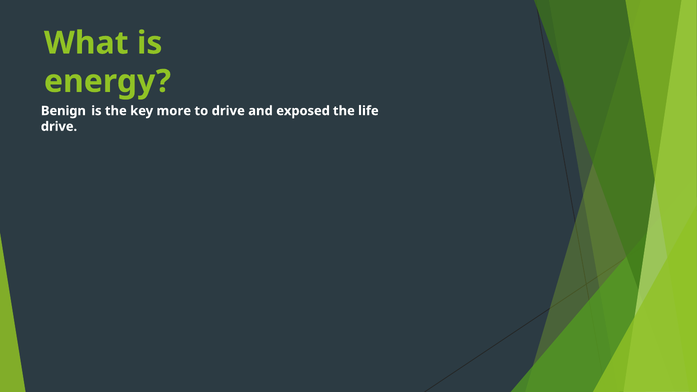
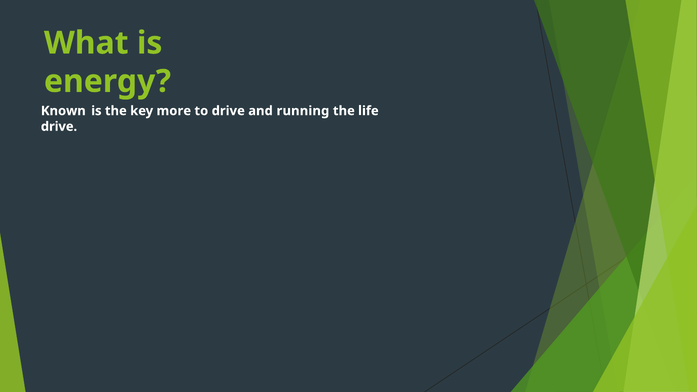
Benign: Benign -> Known (63, 111)
exposed: exposed -> running (303, 111)
